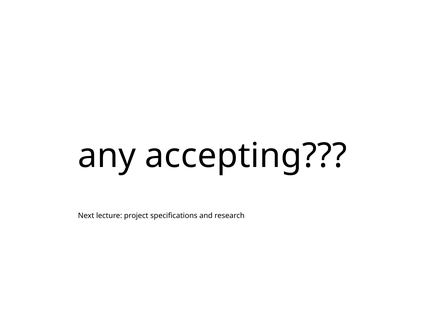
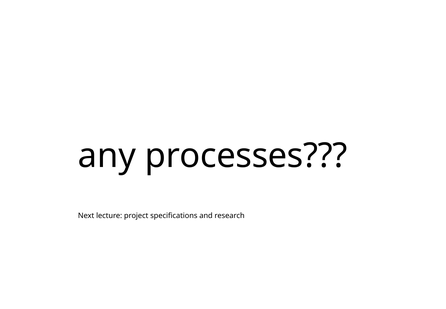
accepting: accepting -> processes (246, 156)
